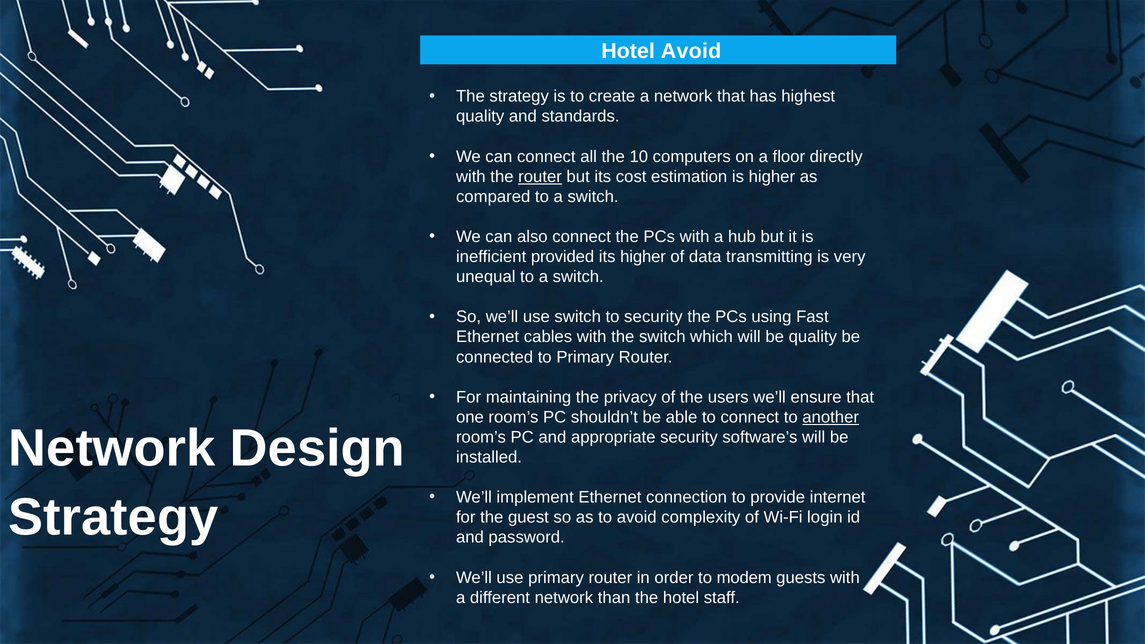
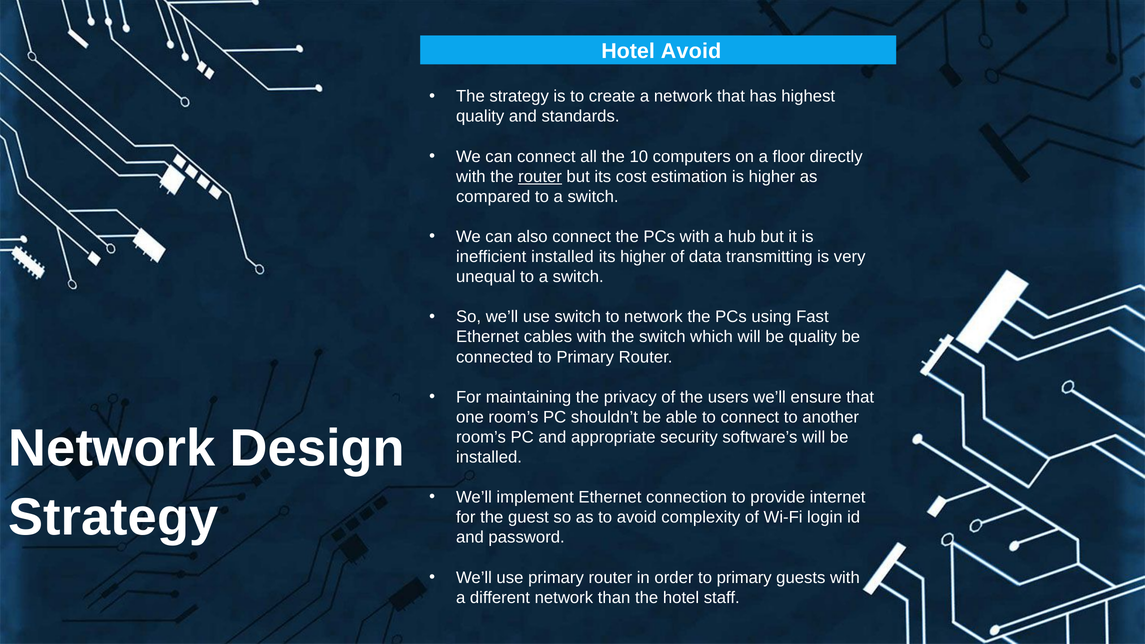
inefficient provided: provided -> installed (562, 257)
to security: security -> network (653, 317)
another underline: present -> none (831, 417)
order to modem: modem -> primary (744, 578)
